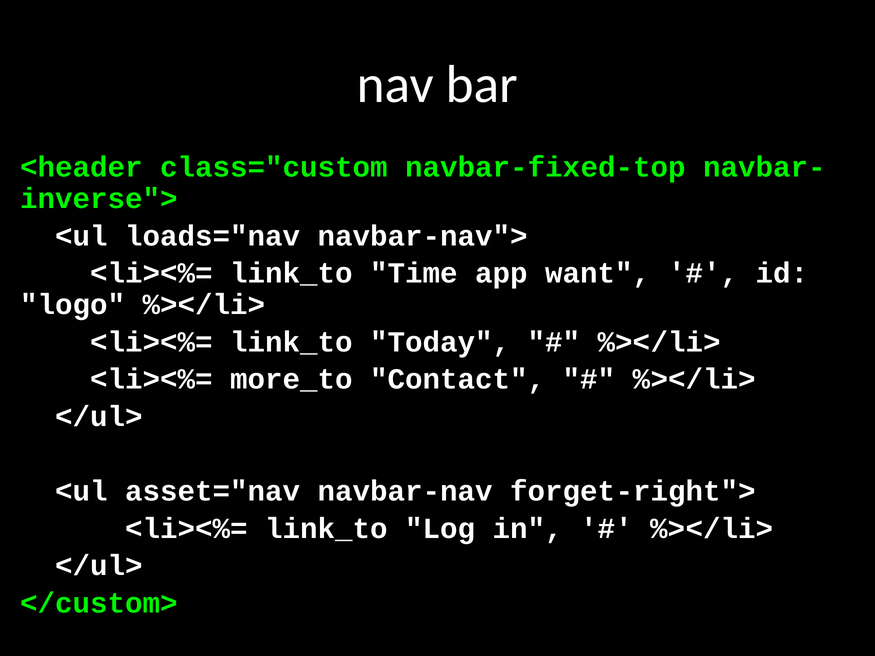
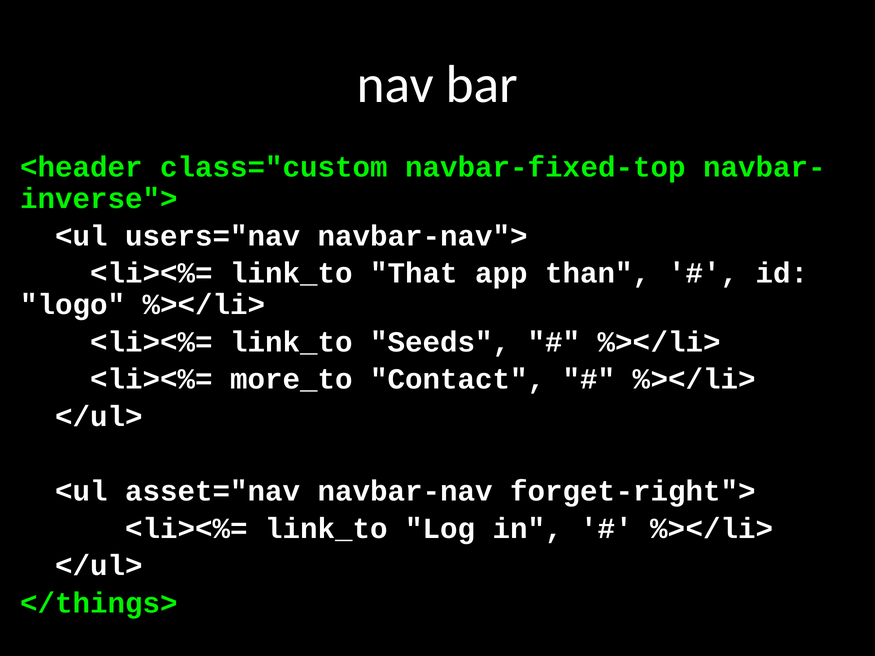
loads="nav: loads="nav -> users="nav (213, 236)
Time: Time -> That (414, 273)
want: want -> than (598, 273)
Today: Today -> Seeds (440, 342)
</custom>: </custom> -> </things> (99, 603)
